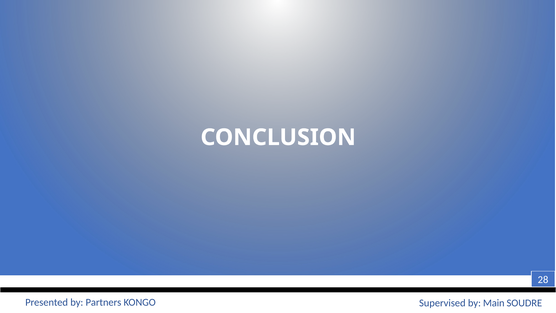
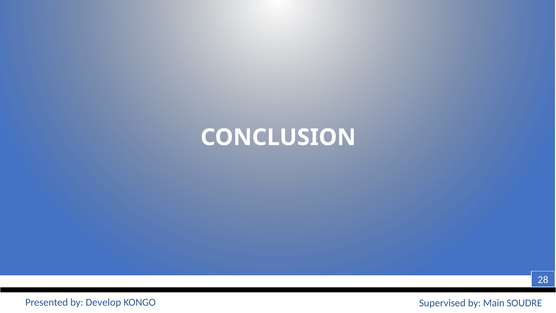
Partners: Partners -> Develop (103, 302)
